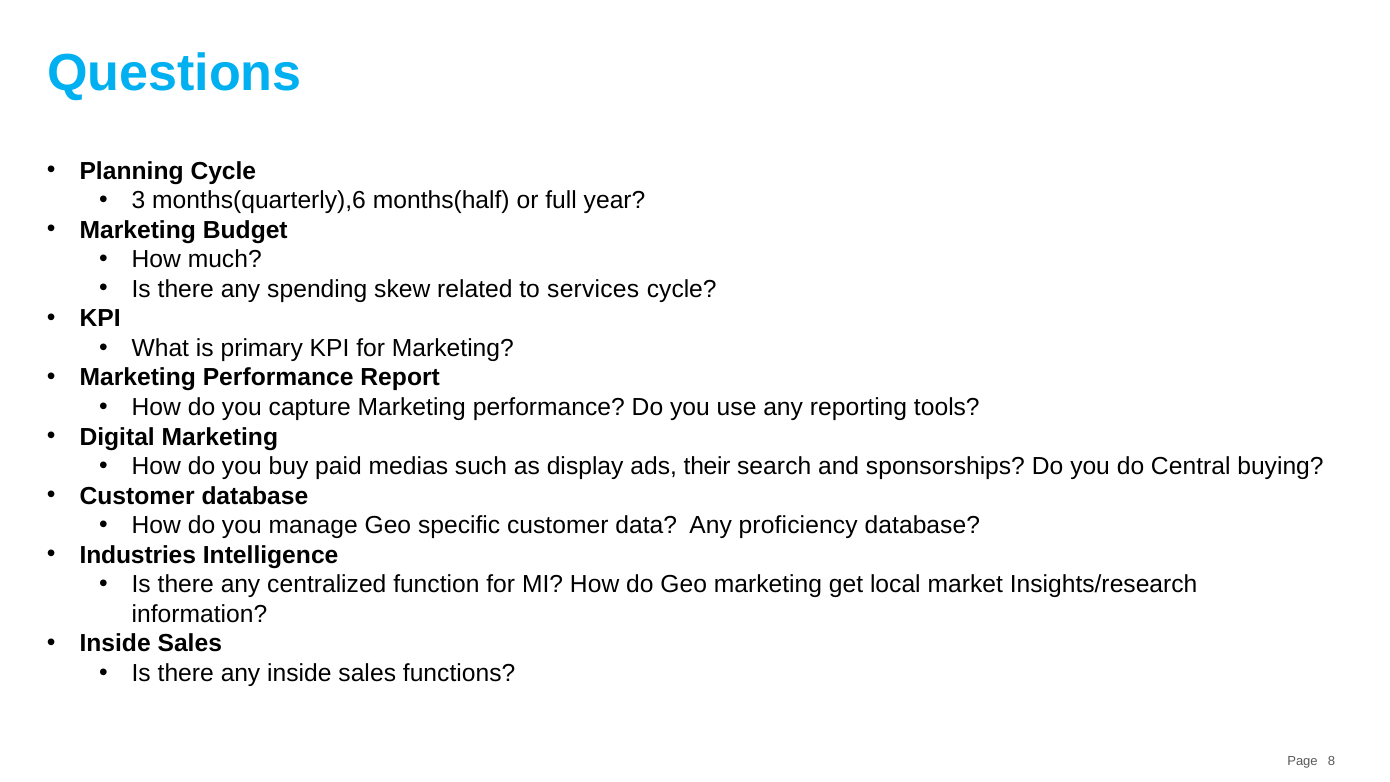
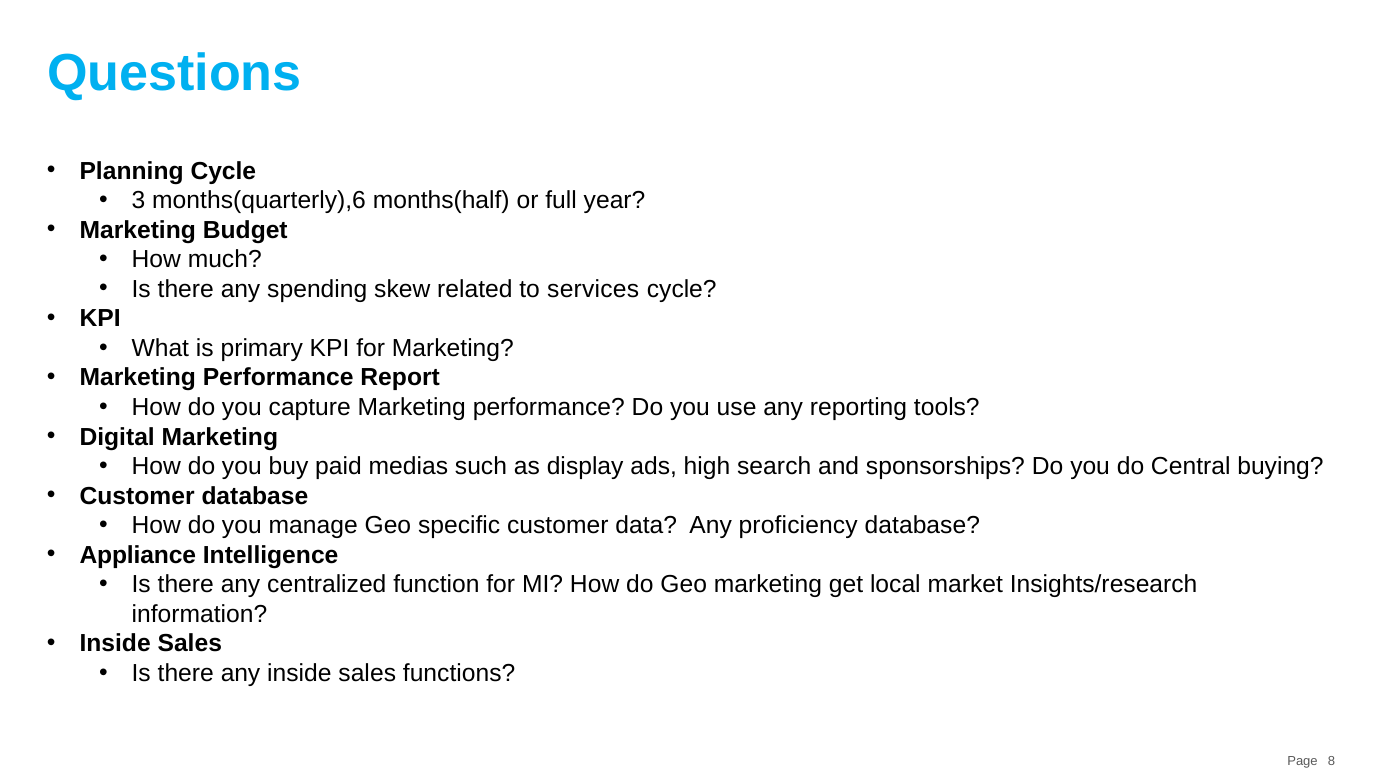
their: their -> high (707, 466)
Industries: Industries -> Appliance (138, 555)
